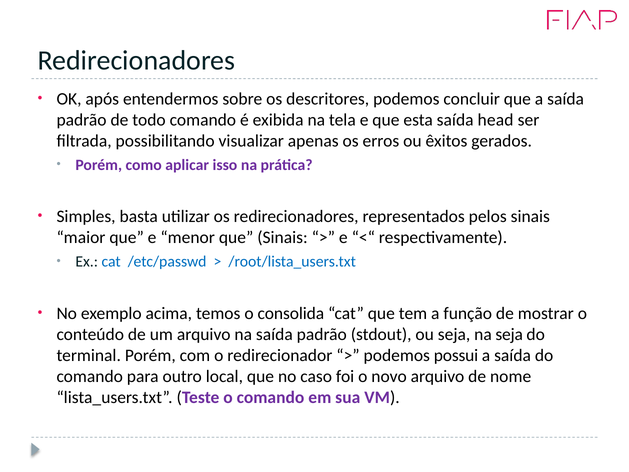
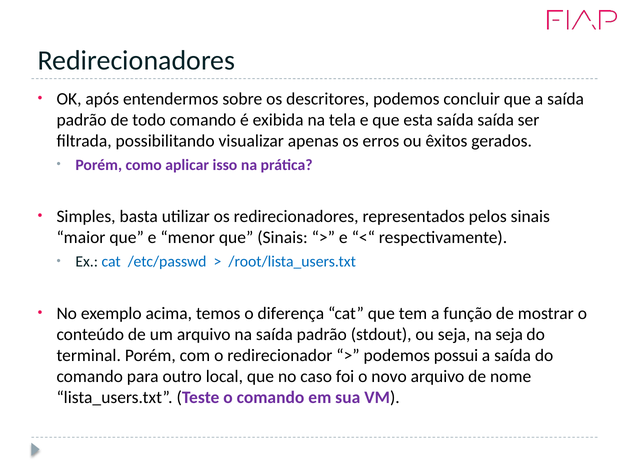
saída head: head -> saída (496, 120)
consolida: consolida -> diferença (291, 313)
